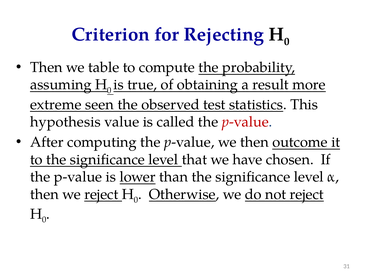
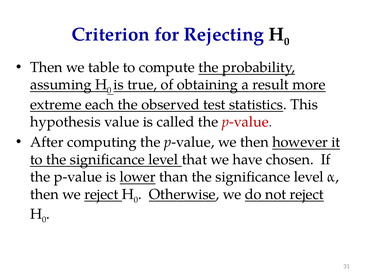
seen: seen -> each (100, 104)
outcome: outcome -> however (300, 142)
